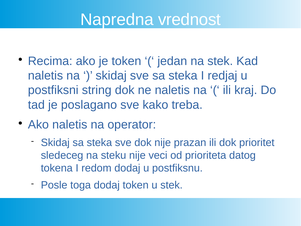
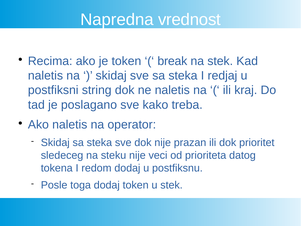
jedan: jedan -> break (172, 61)
